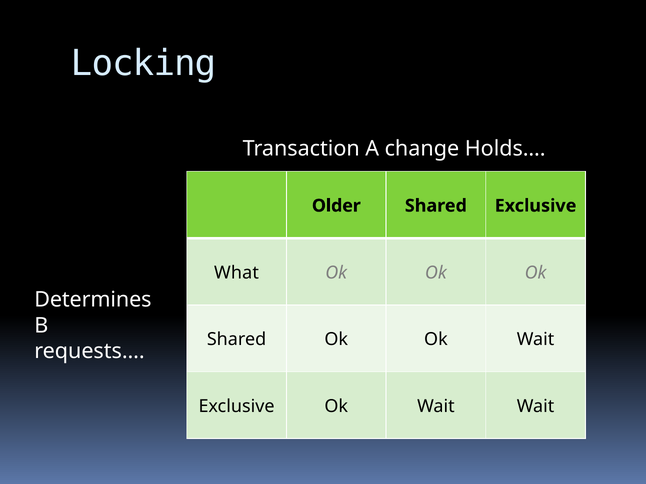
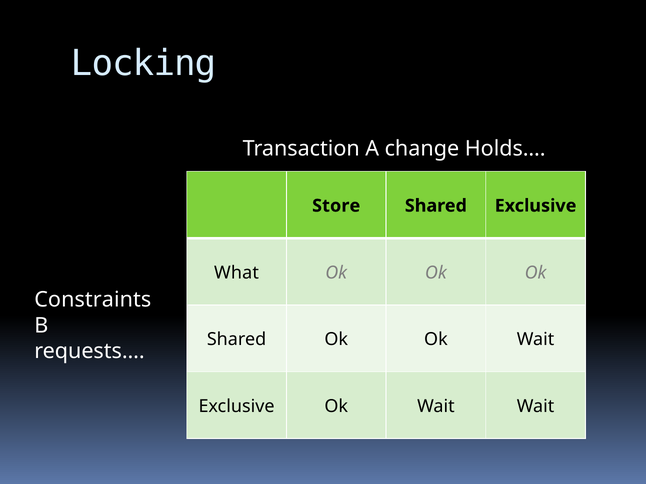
Older: Older -> Store (336, 206)
Determines: Determines -> Constraints (93, 300)
